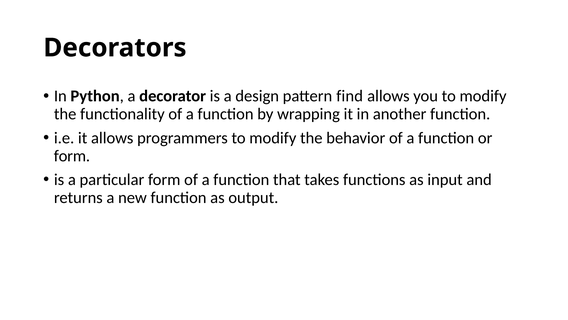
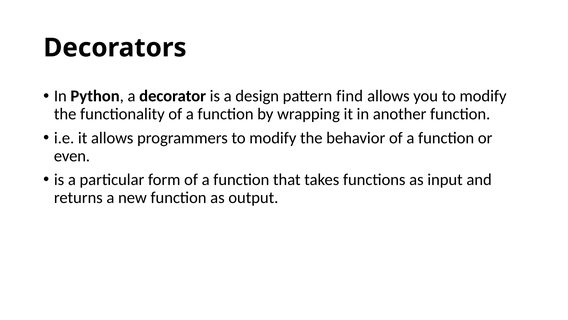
form: form -> even (72, 156)
